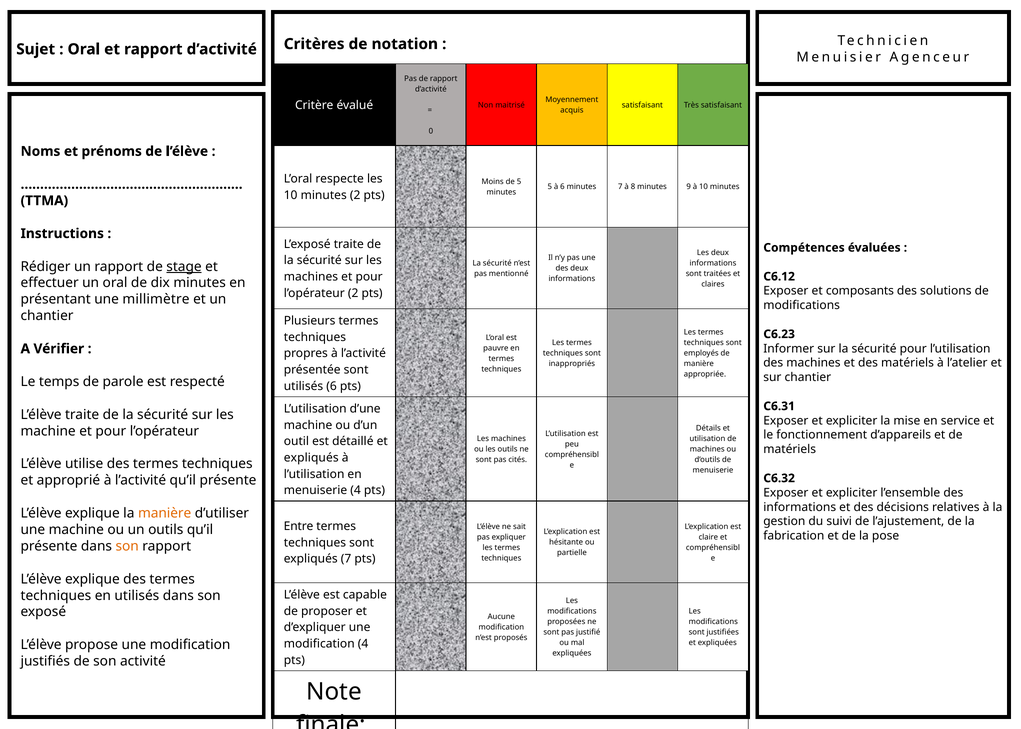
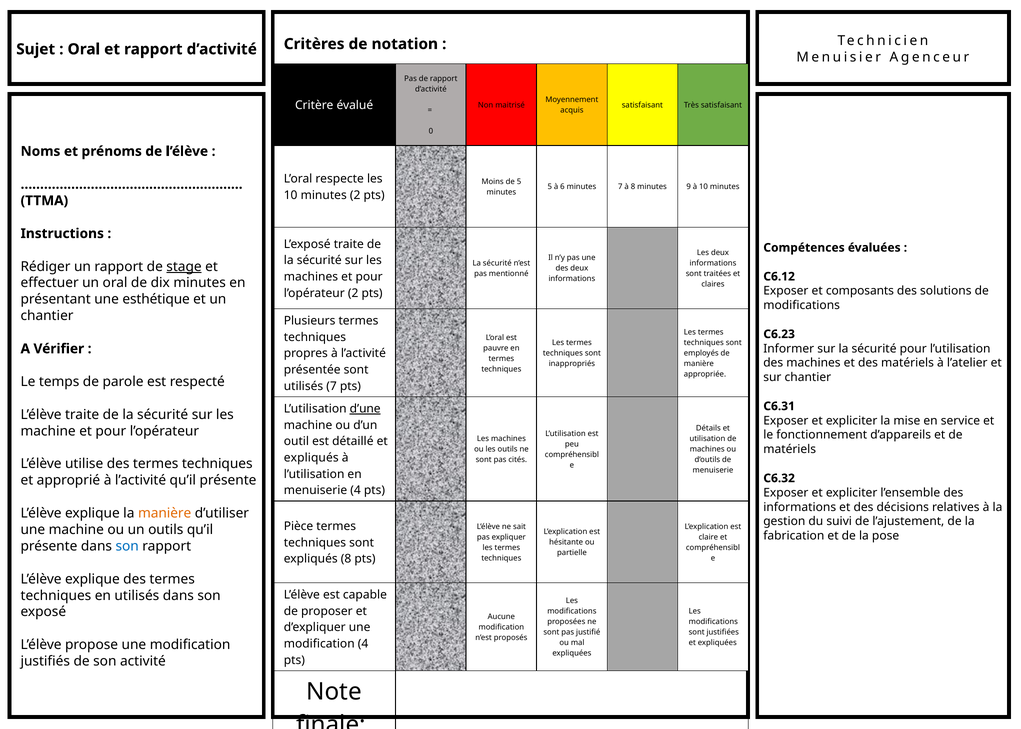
millimètre: millimètre -> esthétique (156, 300)
utilisés 6: 6 -> 7 (332, 386)
d’une underline: none -> present (365, 409)
Entre: Entre -> Pièce (299, 526)
son colour: orange -> blue (127, 546)
expliqués 7: 7 -> 8 (346, 559)
